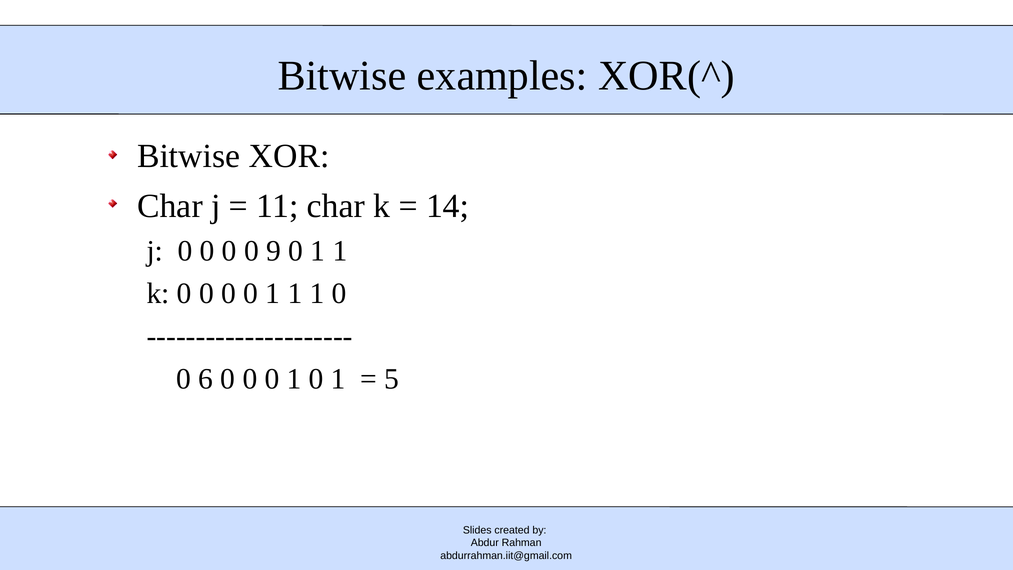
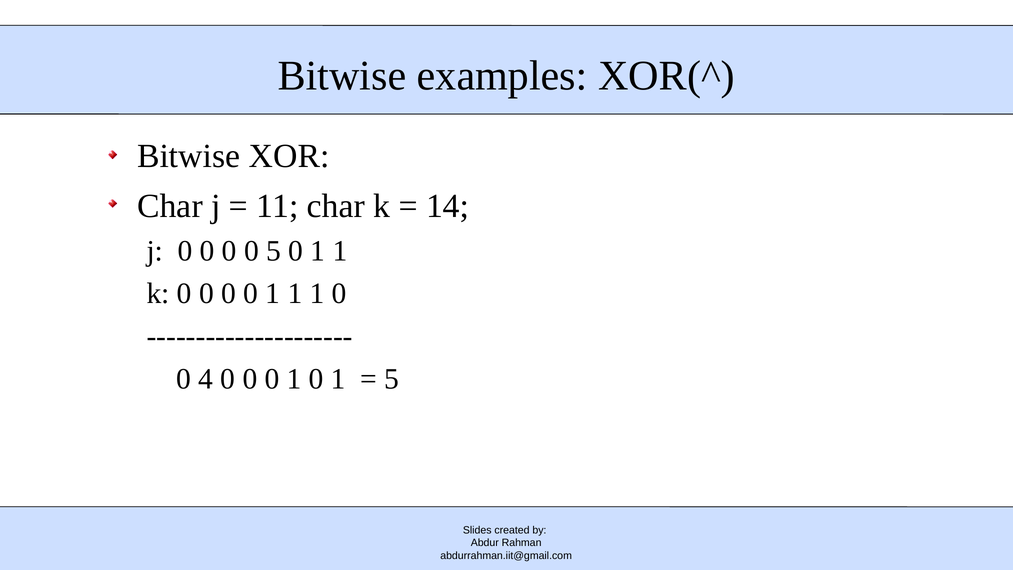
0 9: 9 -> 5 (274, 251)
6: 6 -> 4 (206, 379)
